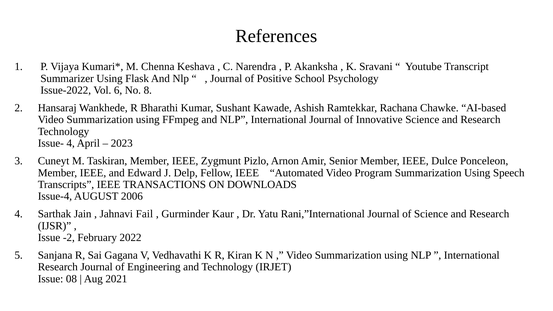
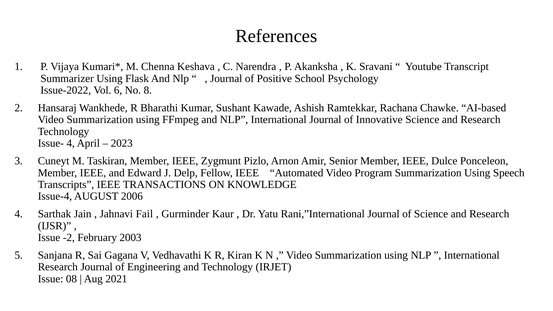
DOWNLOADS: DOWNLOADS -> KNOWLEDGE (262, 185)
2022: 2022 -> 2003 (131, 238)
